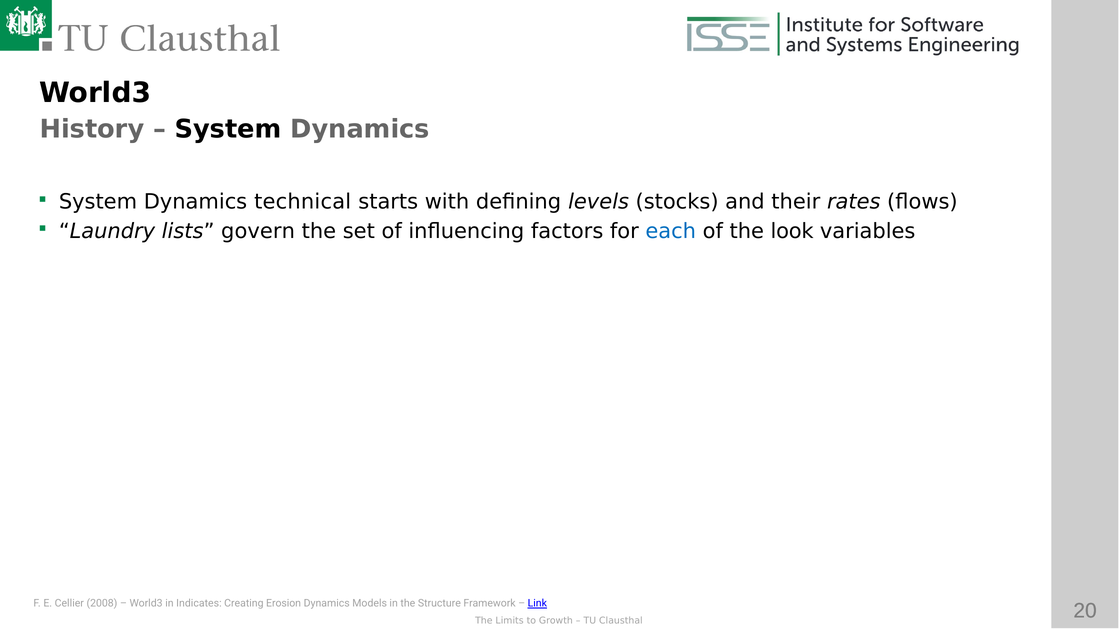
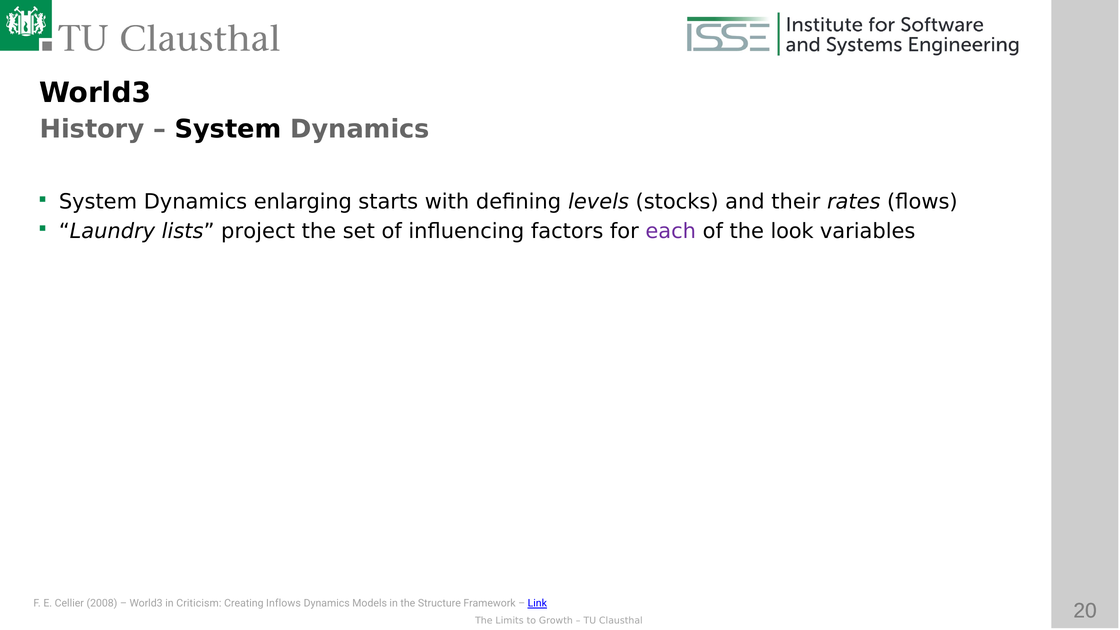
technical: technical -> enlarging (303, 202)
govern: govern -> project (258, 231)
each colour: blue -> purple (671, 231)
Indicates: Indicates -> Criticism (199, 603)
Creating Erosion: Erosion -> Inflows (283, 603)
